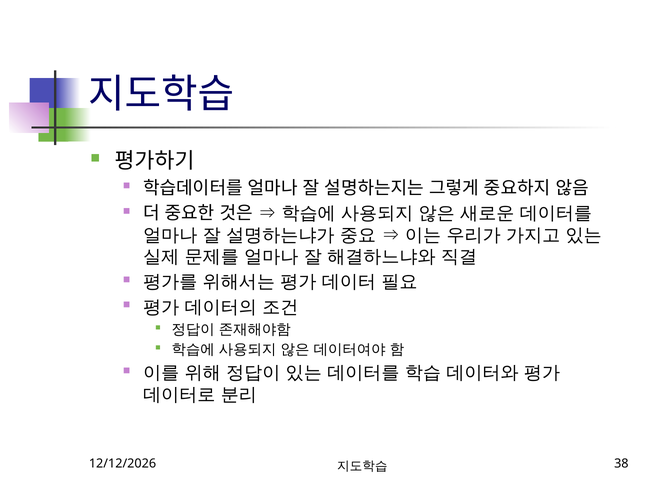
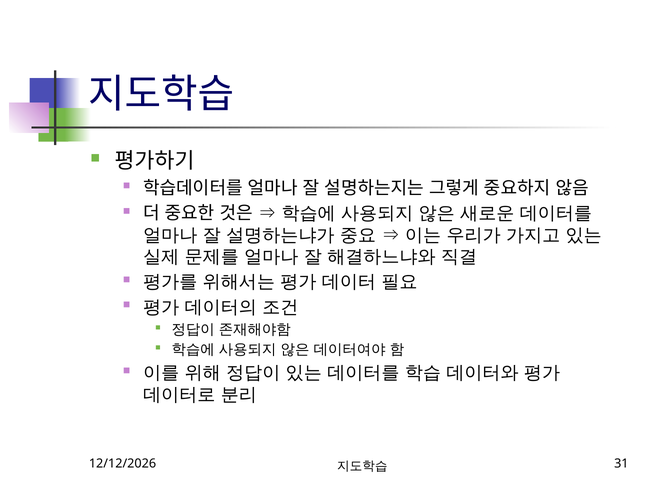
38: 38 -> 31 (621, 464)
